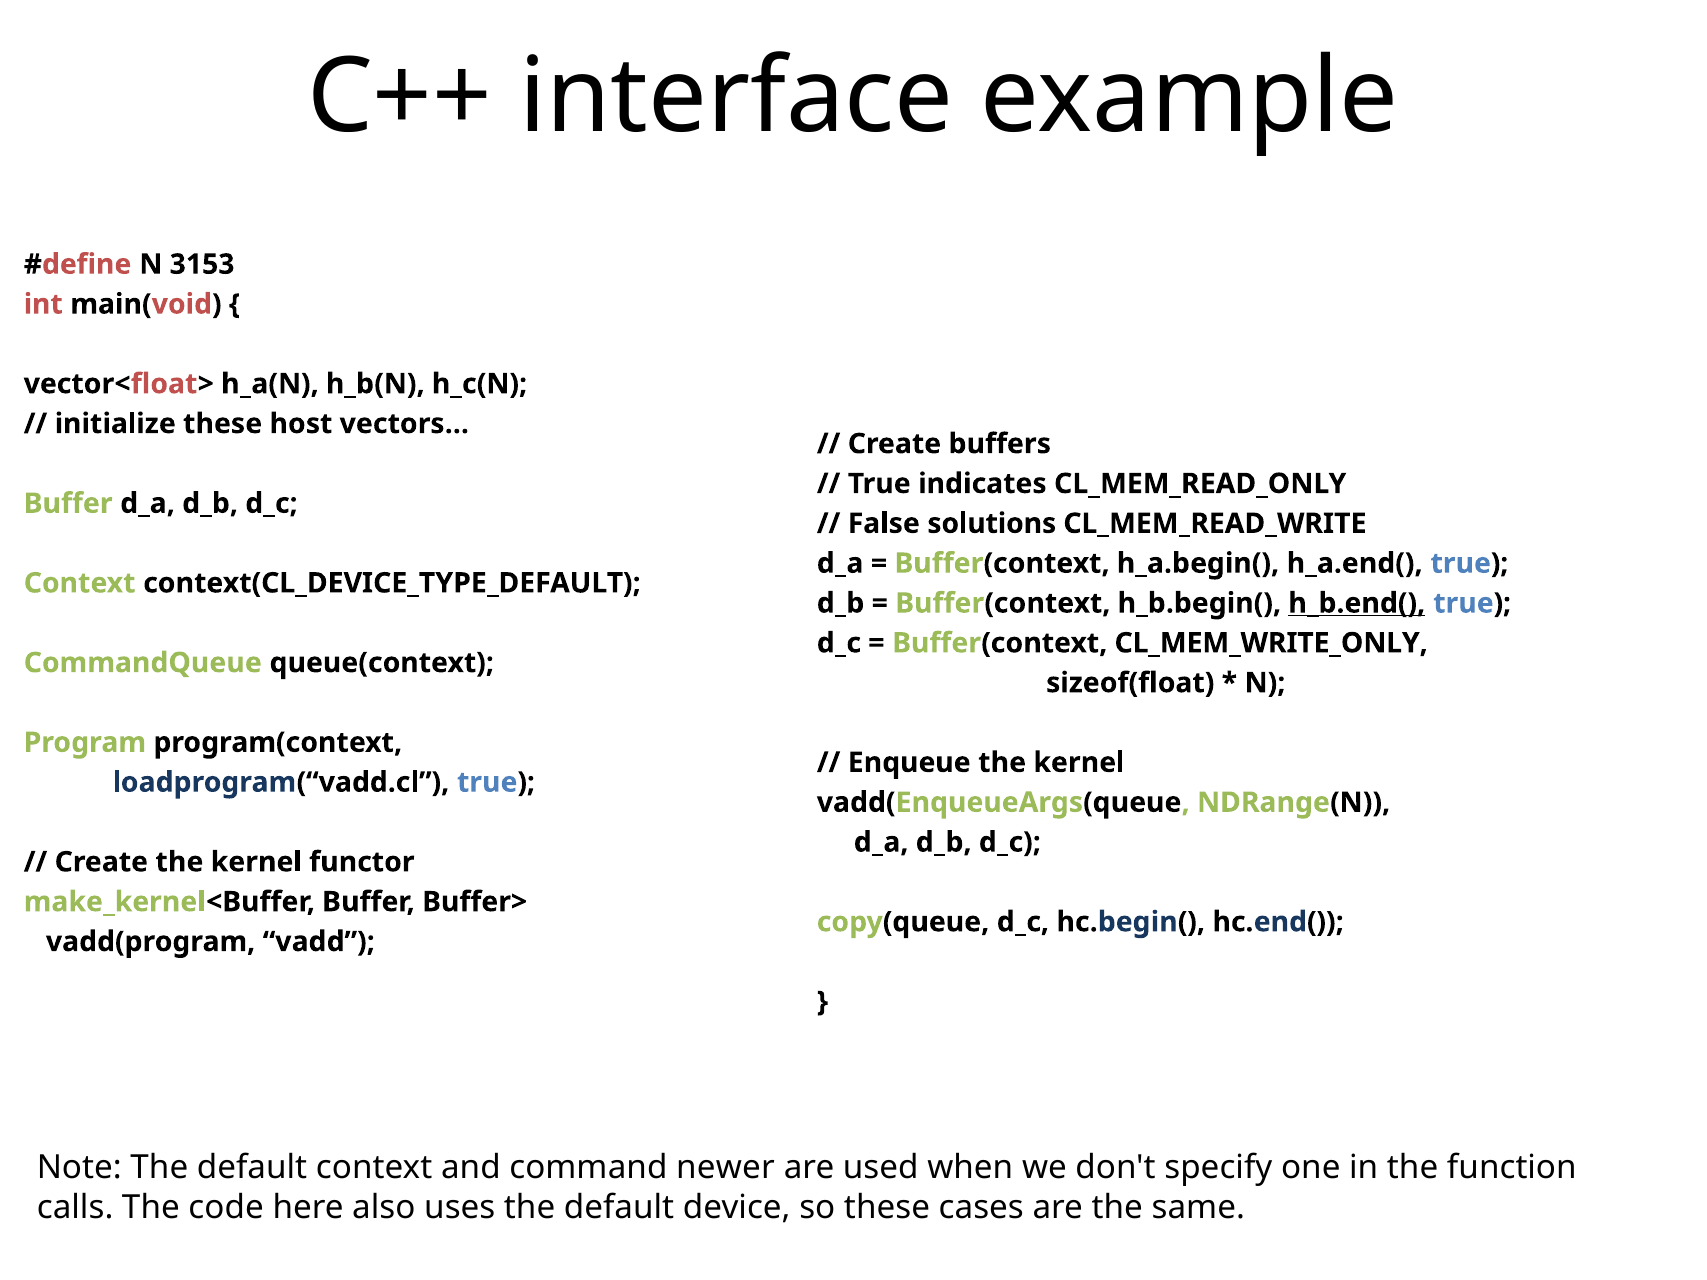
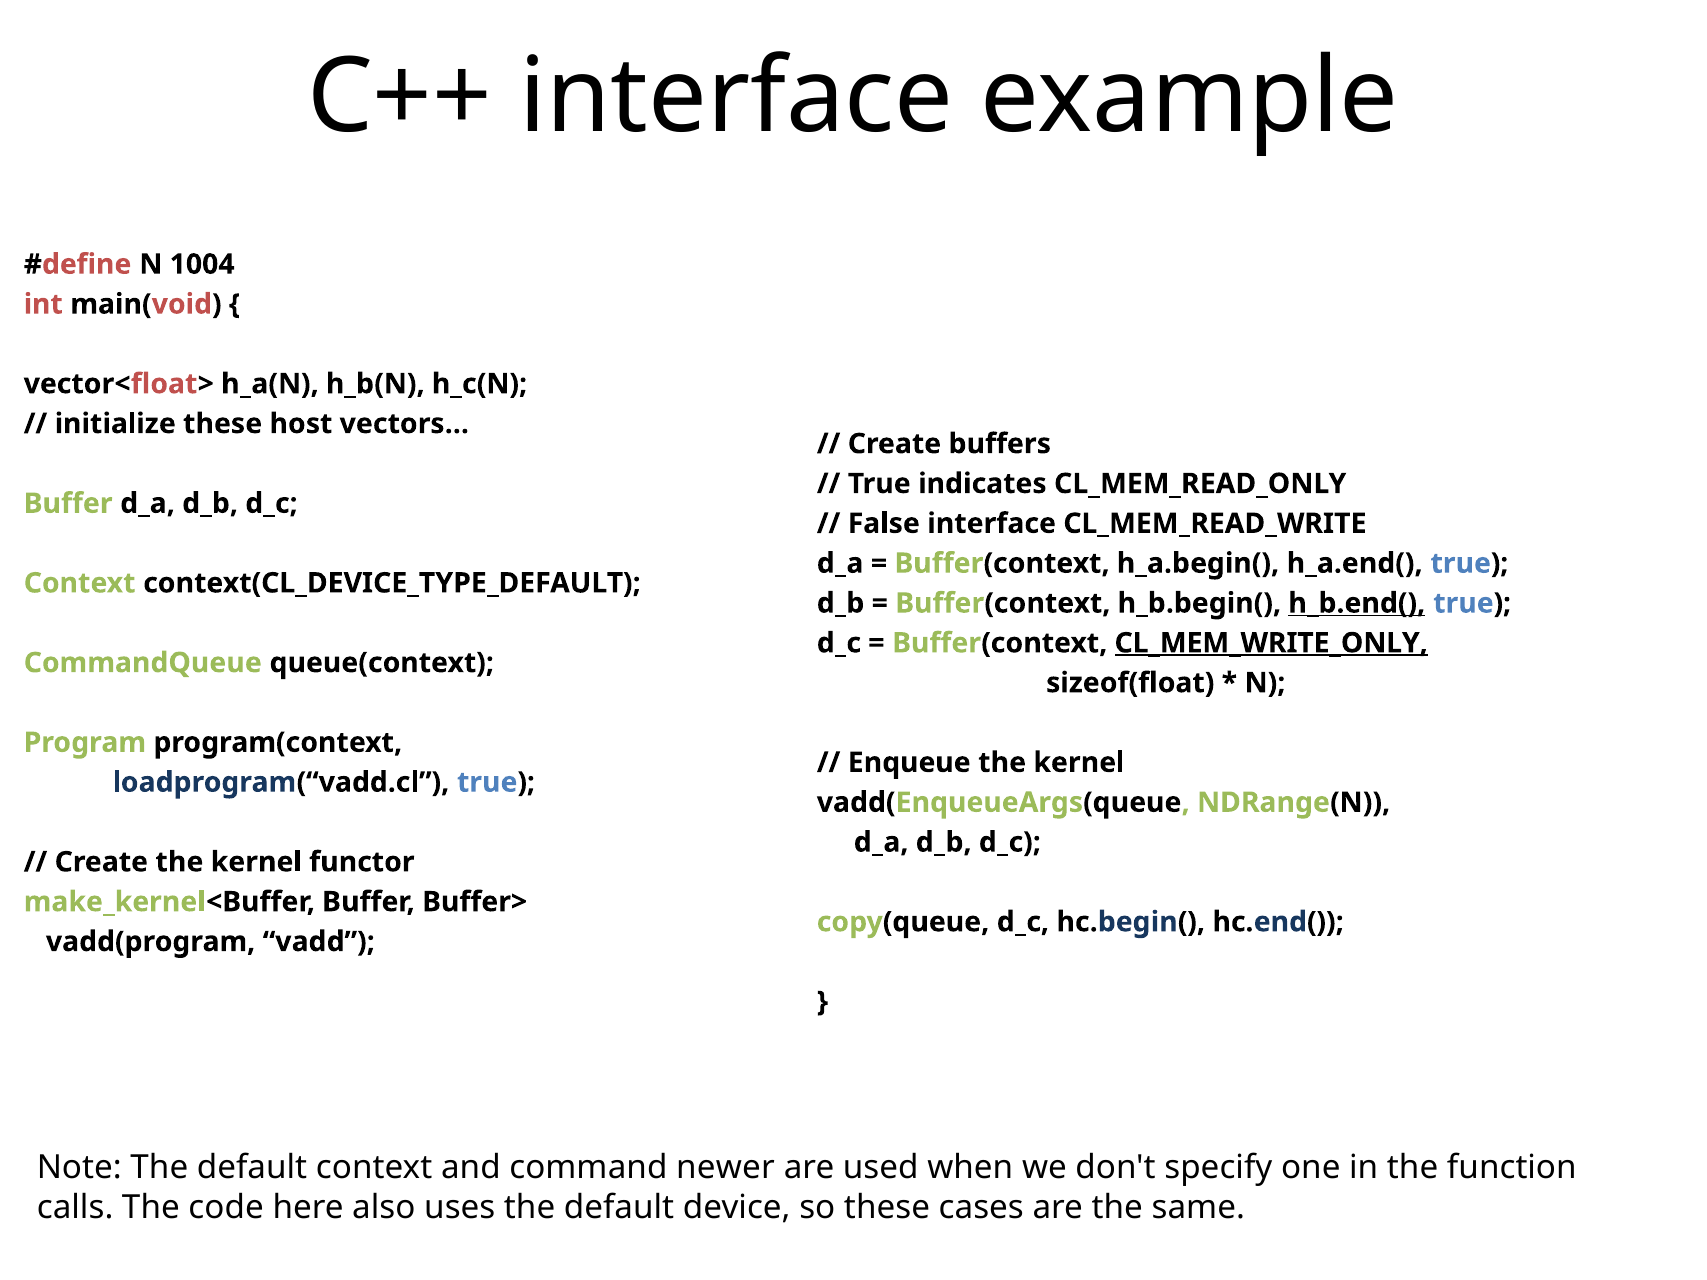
3153: 3153 -> 1004 (202, 264)
False solutions: solutions -> interface (992, 524)
CL_MEM_WRITE_ONLY underline: none -> present (1271, 643)
